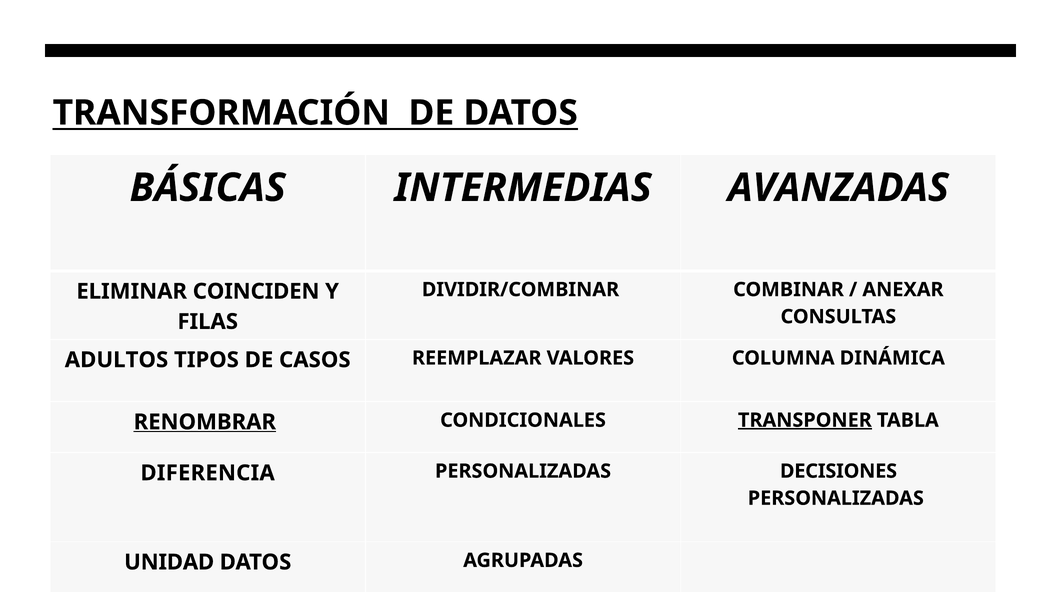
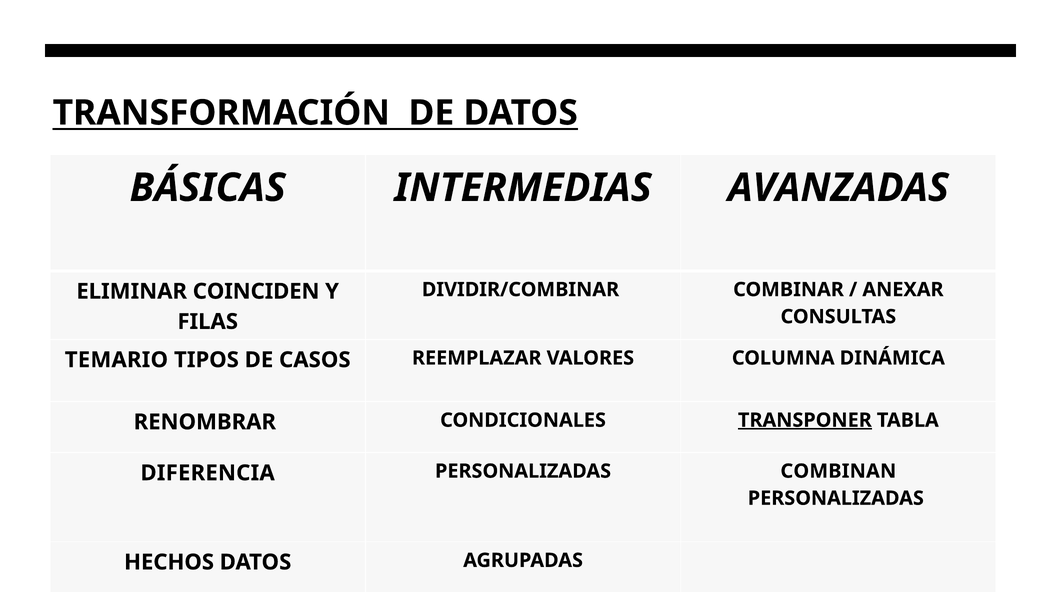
ADULTOS: ADULTOS -> TEMARIO (116, 360)
RENOMBRAR underline: present -> none (205, 422)
DECISIONES: DECISIONES -> COMBINAN (838, 471)
UNIDAD: UNIDAD -> HECHOS (169, 562)
